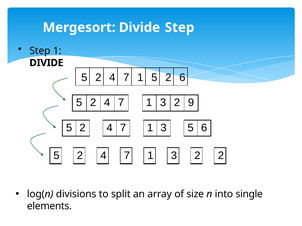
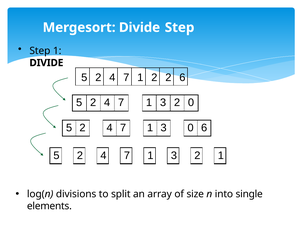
1 5: 5 -> 2 (154, 78)
2 9: 9 -> 0 (191, 103)
3 5: 5 -> 0 (191, 128)
2 2: 2 -> 1 (221, 156)
